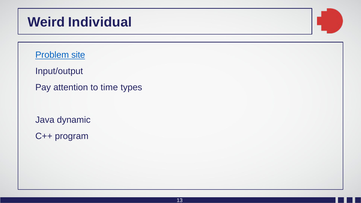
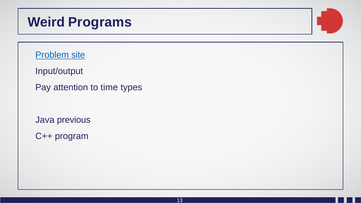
Individual: Individual -> Programs (100, 22)
dynamic: dynamic -> previous (74, 120)
